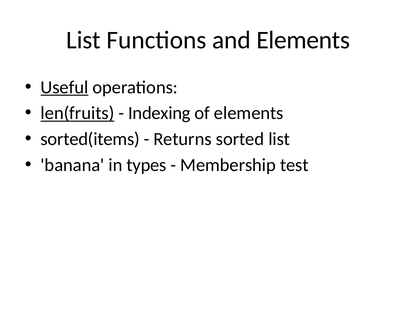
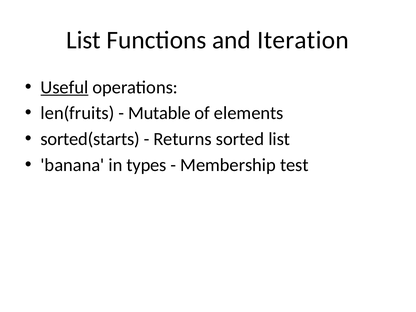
and Elements: Elements -> Iteration (303, 40)
len(fruits underline: present -> none (77, 113)
Indexing: Indexing -> Mutable (159, 113)
sorted(items: sorted(items -> sorted(starts (90, 139)
